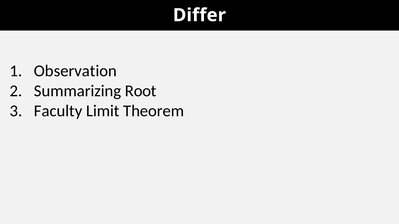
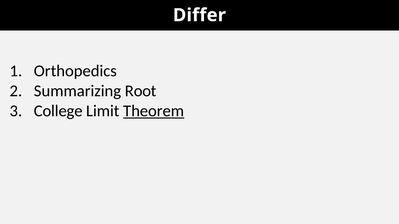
Observation: Observation -> Orthopedics (75, 71)
Faculty: Faculty -> College (58, 111)
Theorem underline: none -> present (154, 111)
